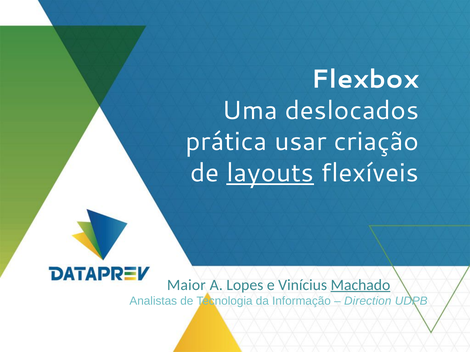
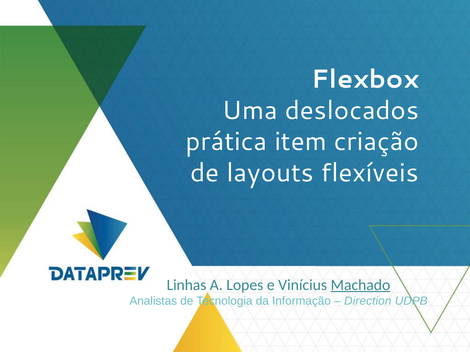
usar: usar -> item (301, 142)
layouts underline: present -> none (270, 173)
Maior: Maior -> Linhas (186, 285)
